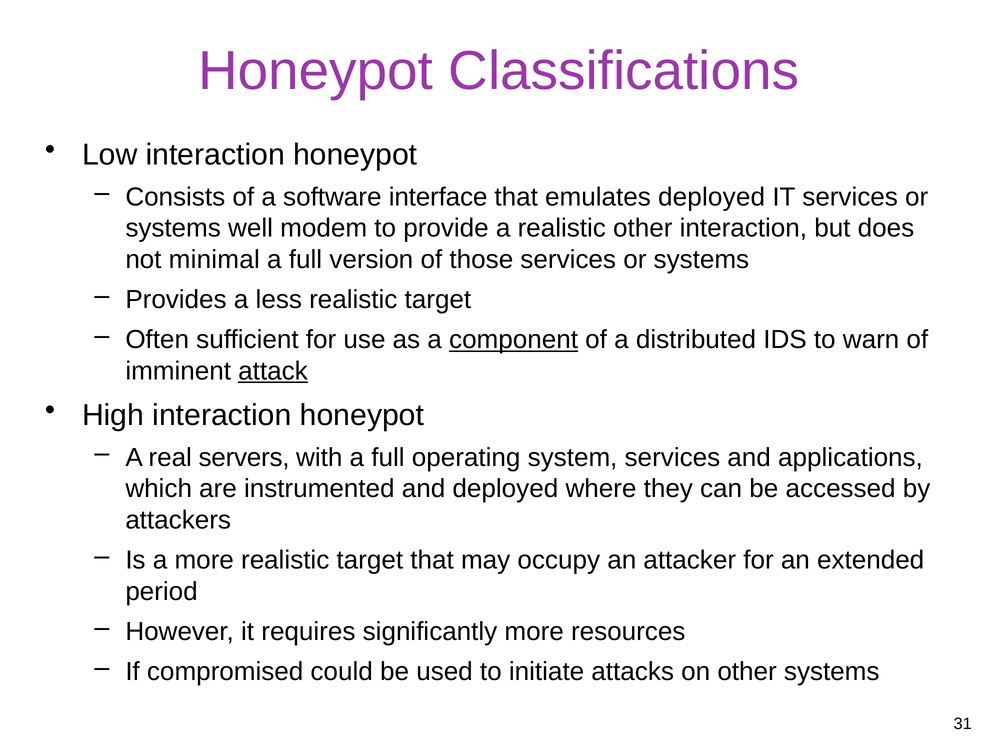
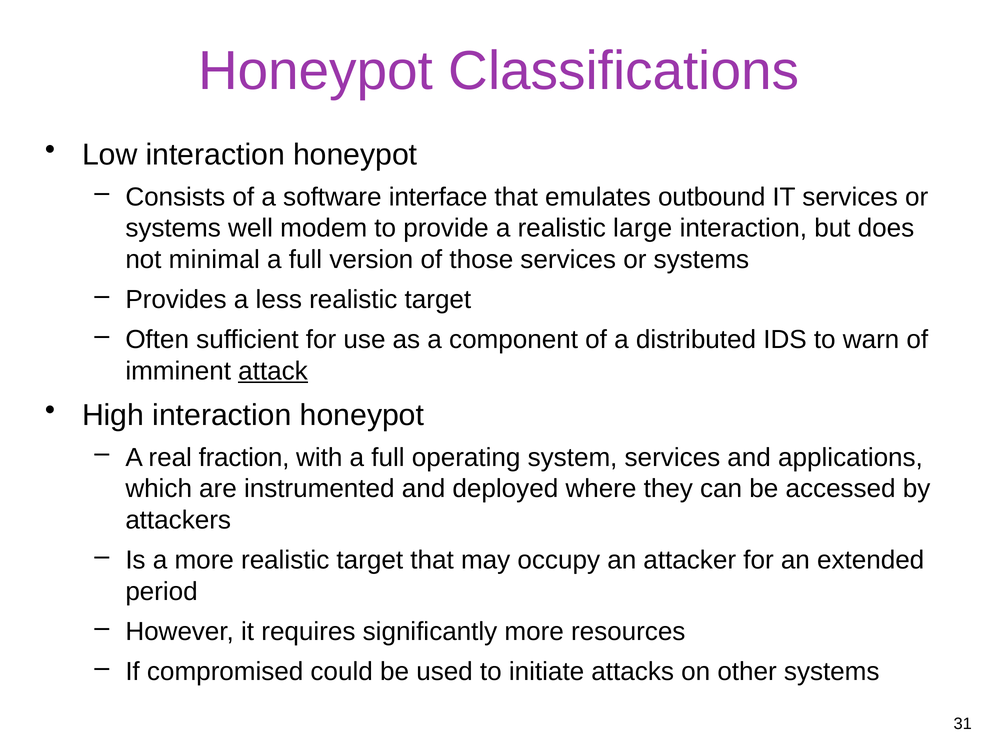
emulates deployed: deployed -> outbound (712, 197)
realistic other: other -> large (643, 228)
component underline: present -> none (514, 340)
servers: servers -> fraction (244, 458)
